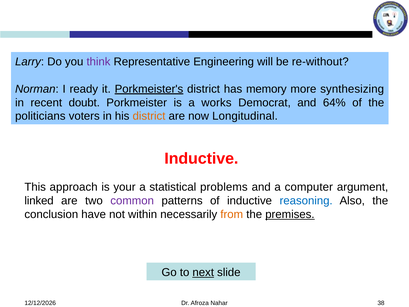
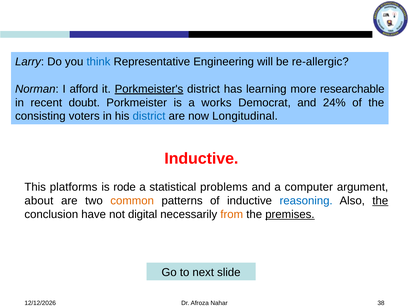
think colour: purple -> blue (99, 62)
re-without: re-without -> re-allergic (320, 62)
ready: ready -> afford (84, 89)
memory: memory -> learning (266, 89)
synthesizing: synthesizing -> researchable (352, 89)
64%: 64% -> 24% (334, 103)
politicians: politicians -> consisting (40, 116)
district colour: orange -> blue (149, 116)
approach: approach -> platforms (74, 187)
your: your -> rode (125, 187)
linked: linked -> about (39, 201)
common colour: purple -> orange (132, 201)
the underline: none -> present (380, 201)
within: within -> digital (143, 214)
next underline: present -> none (203, 272)
